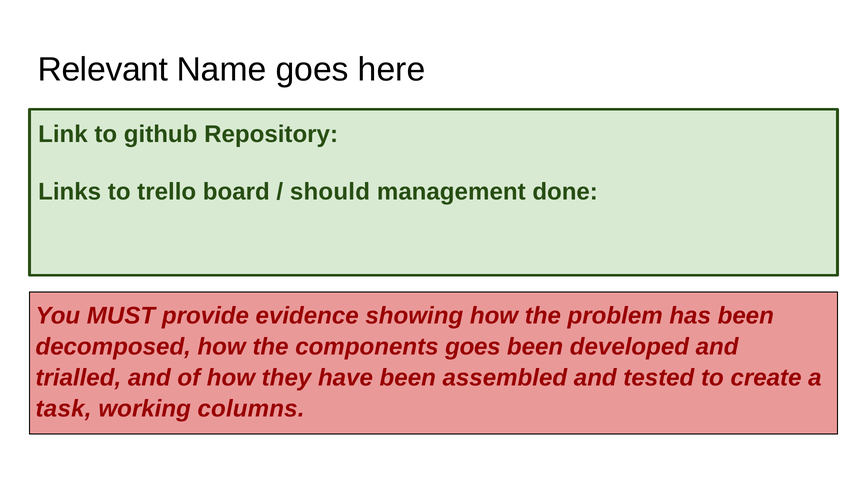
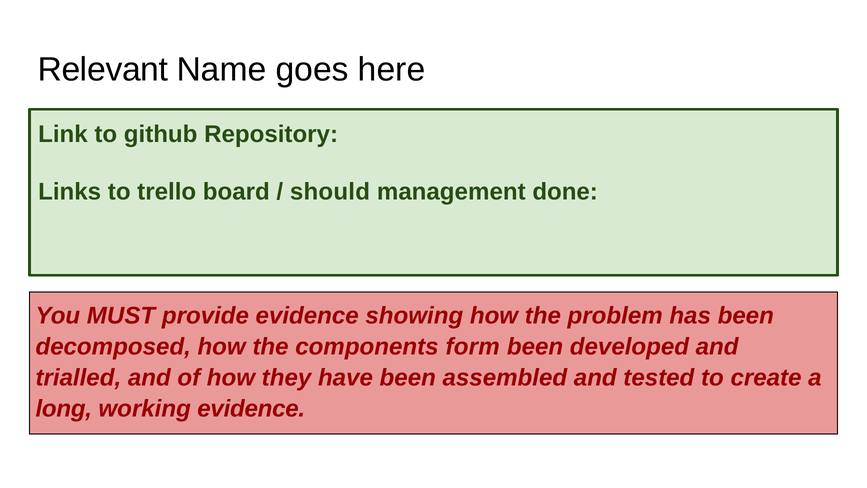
components goes: goes -> form (473, 347)
task: task -> long (64, 408)
working columns: columns -> evidence (251, 408)
